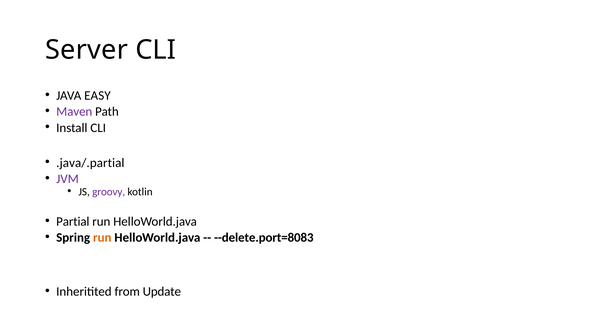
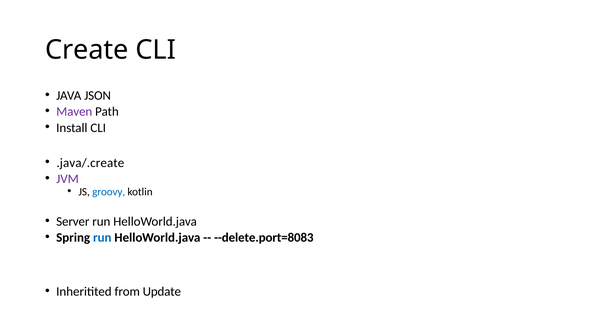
Server: Server -> Create (87, 50)
EASY: EASY -> JSON (98, 96)
.java/.partial: .java/.partial -> .java/.create (90, 163)
groovy colour: purple -> blue (109, 192)
Partial: Partial -> Server (73, 221)
run colour: orange -> blue (102, 238)
